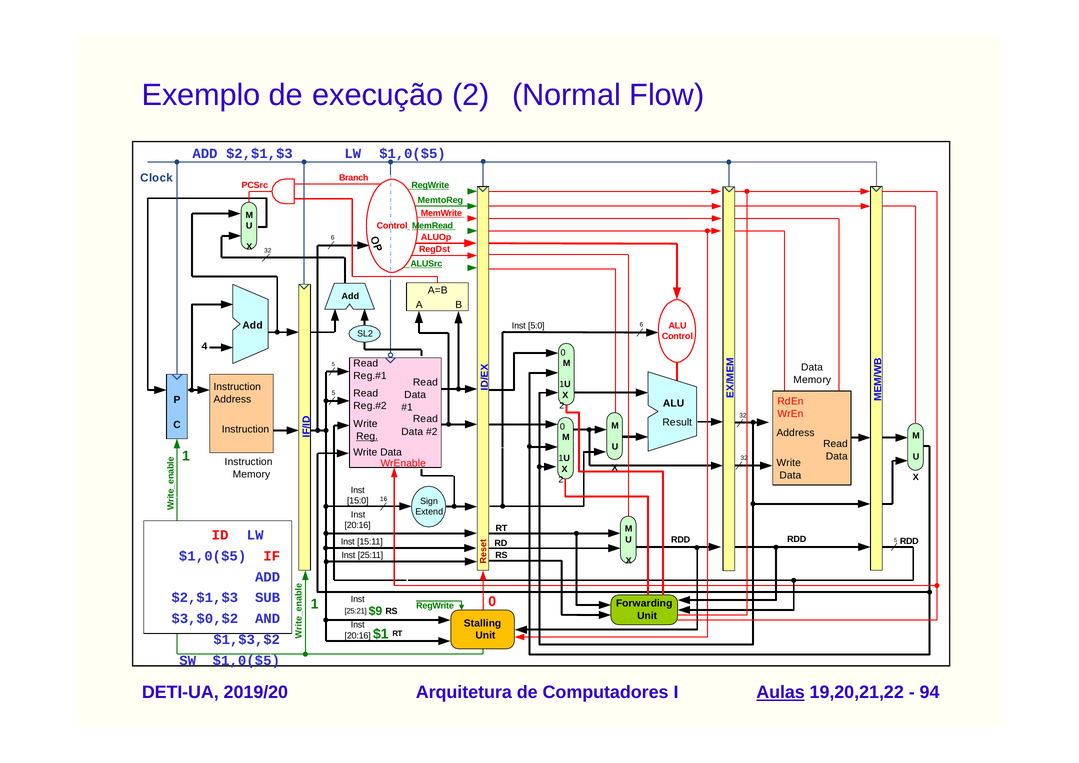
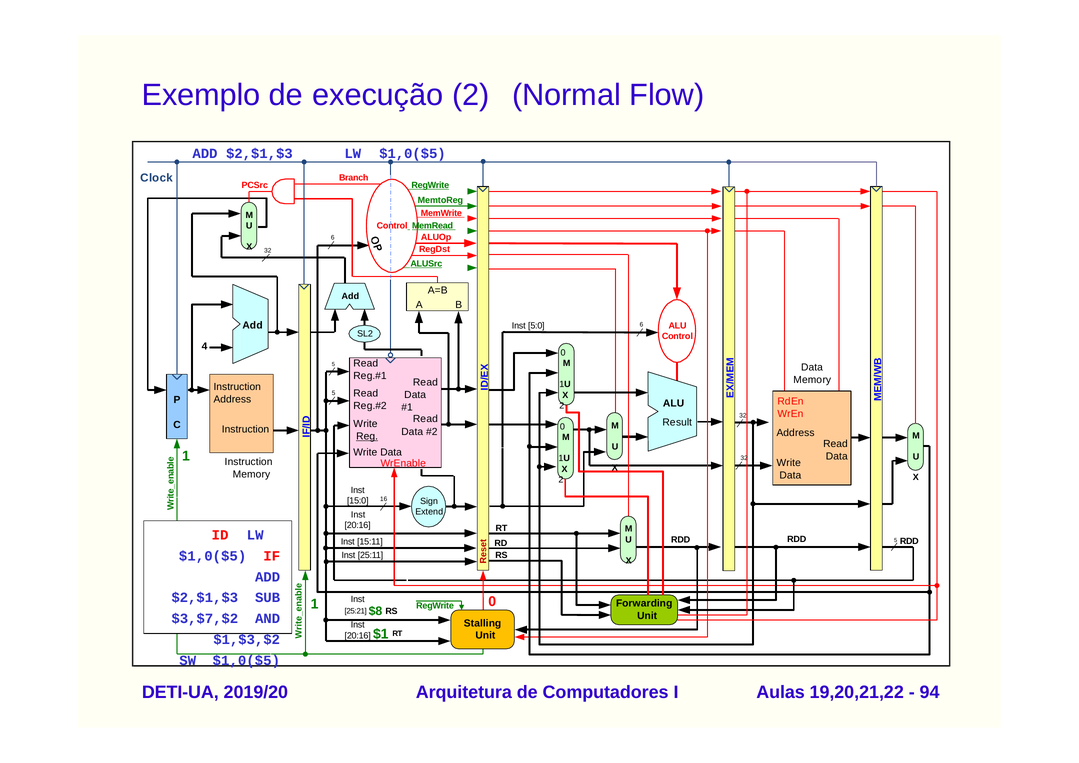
$9: $9 -> $8 (375, 611)
$3,$0,$2: $3,$0,$2 -> $3,$7,$2 (205, 618)
Aulas underline: present -> none (781, 692)
